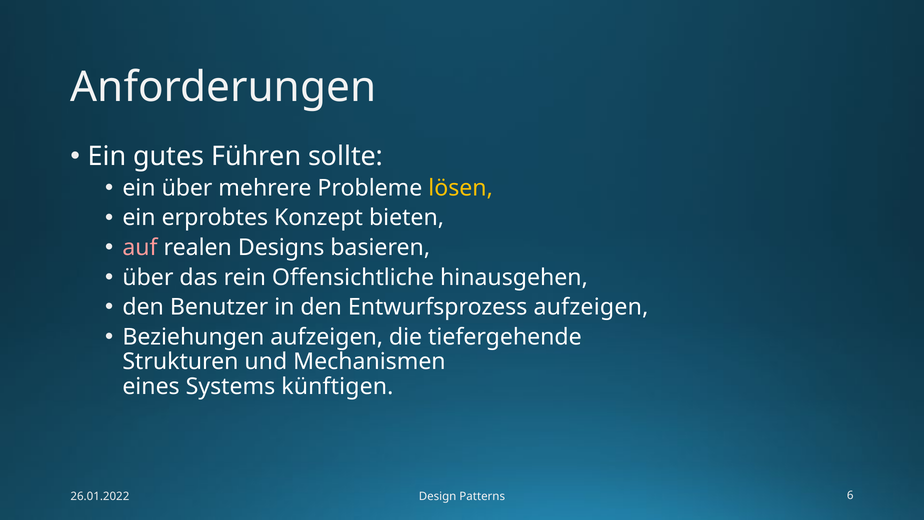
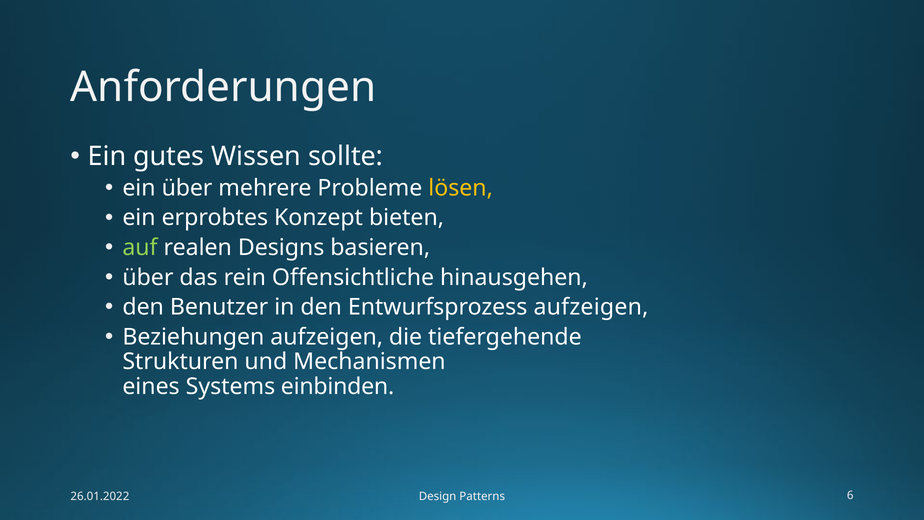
Führen: Führen -> Wissen (256, 156)
auf colour: pink -> light green (140, 247)
künftigen: künftigen -> einbinden (338, 387)
